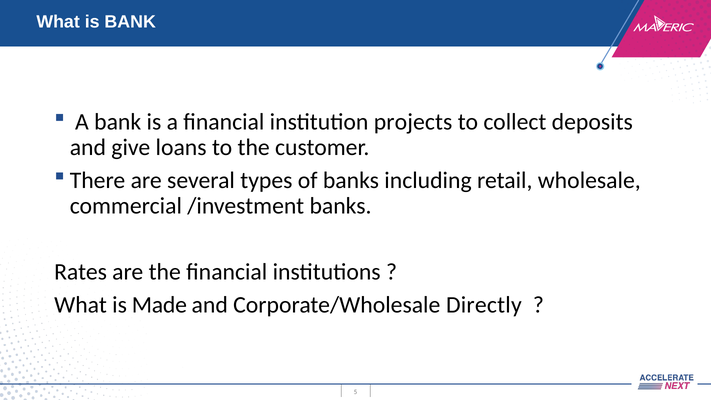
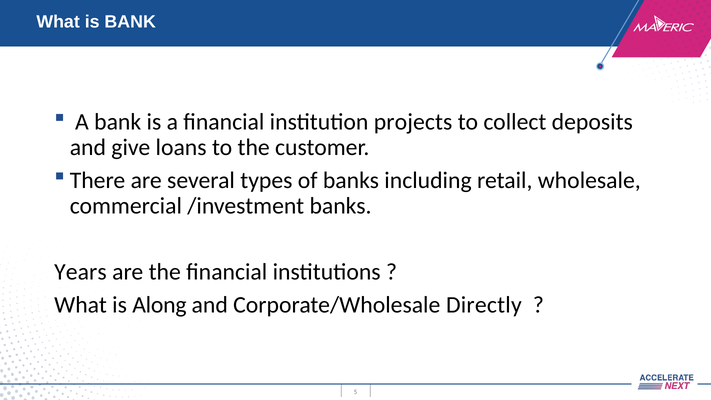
Rates: Rates -> Years (80, 272)
Made: Made -> Along (159, 305)
